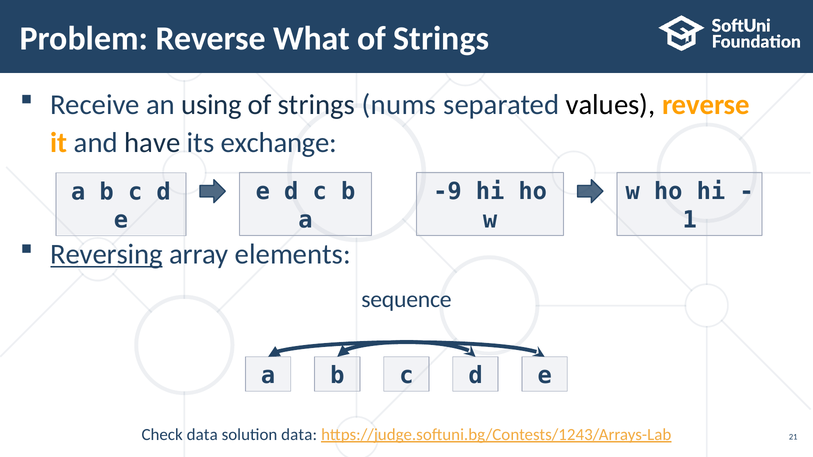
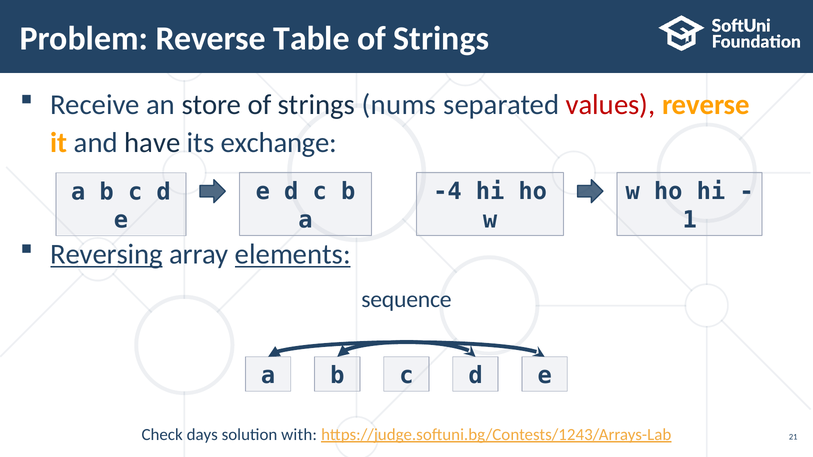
What: What -> Table (312, 39)
using: using -> store (211, 105)
values colour: black -> red (611, 105)
-9: -9 -> -4 (447, 192)
elements underline: none -> present (293, 254)
Check data: data -> days (202, 435)
solution data: data -> with (299, 435)
